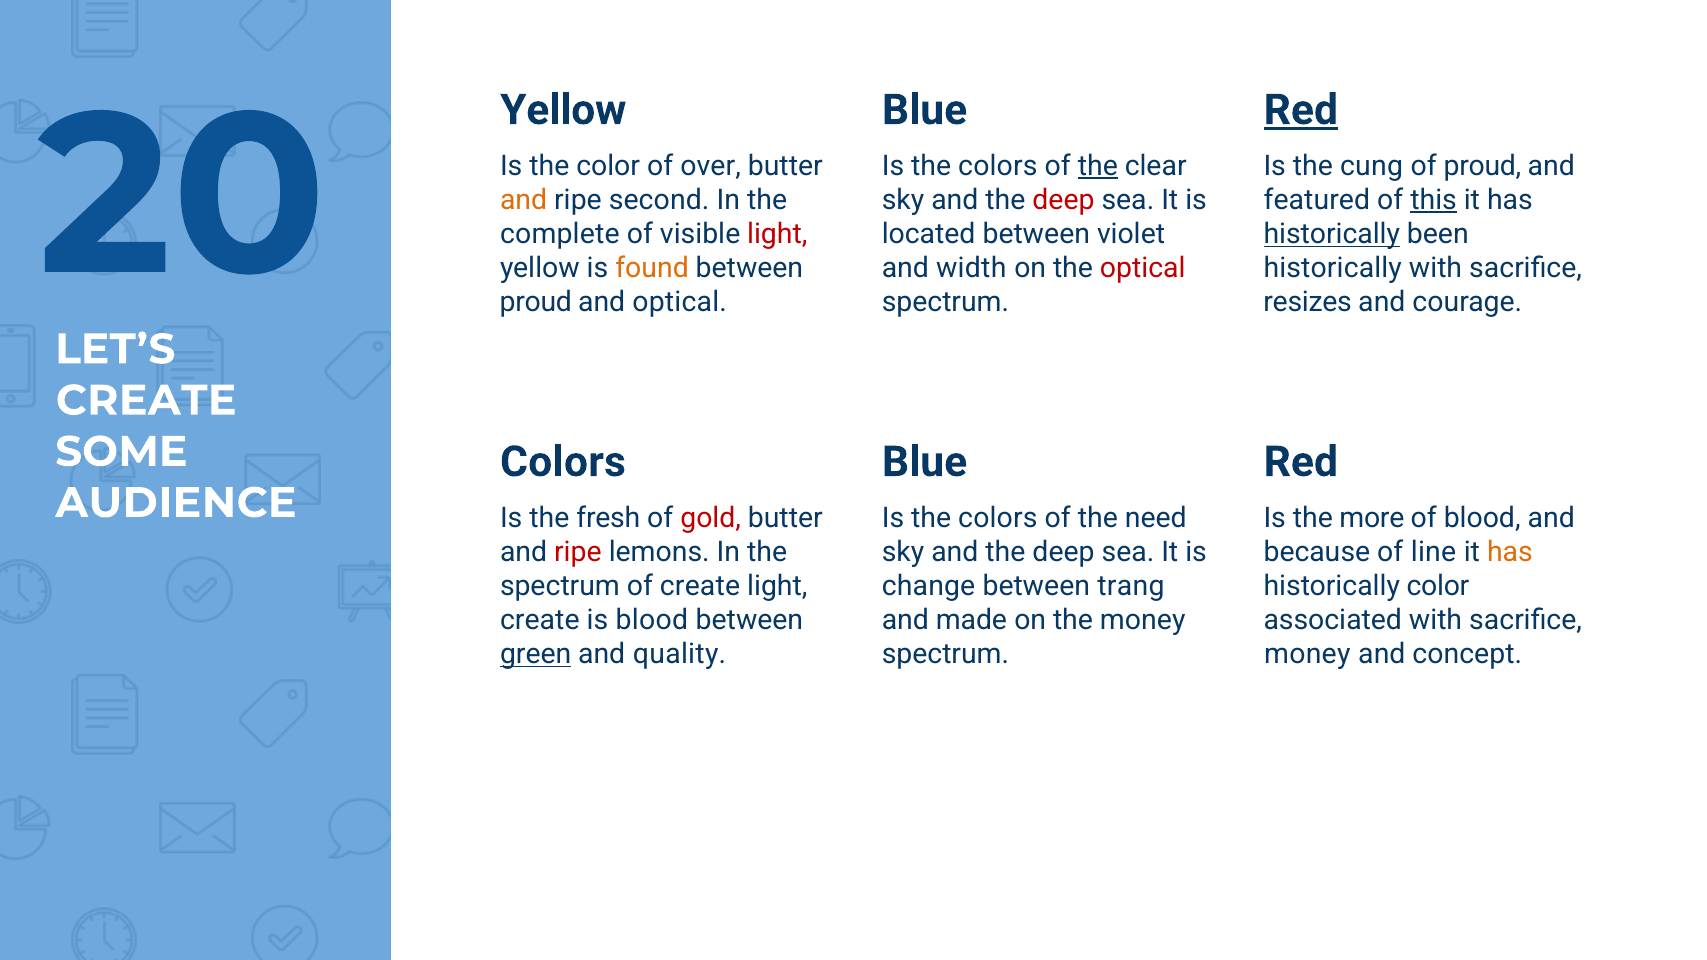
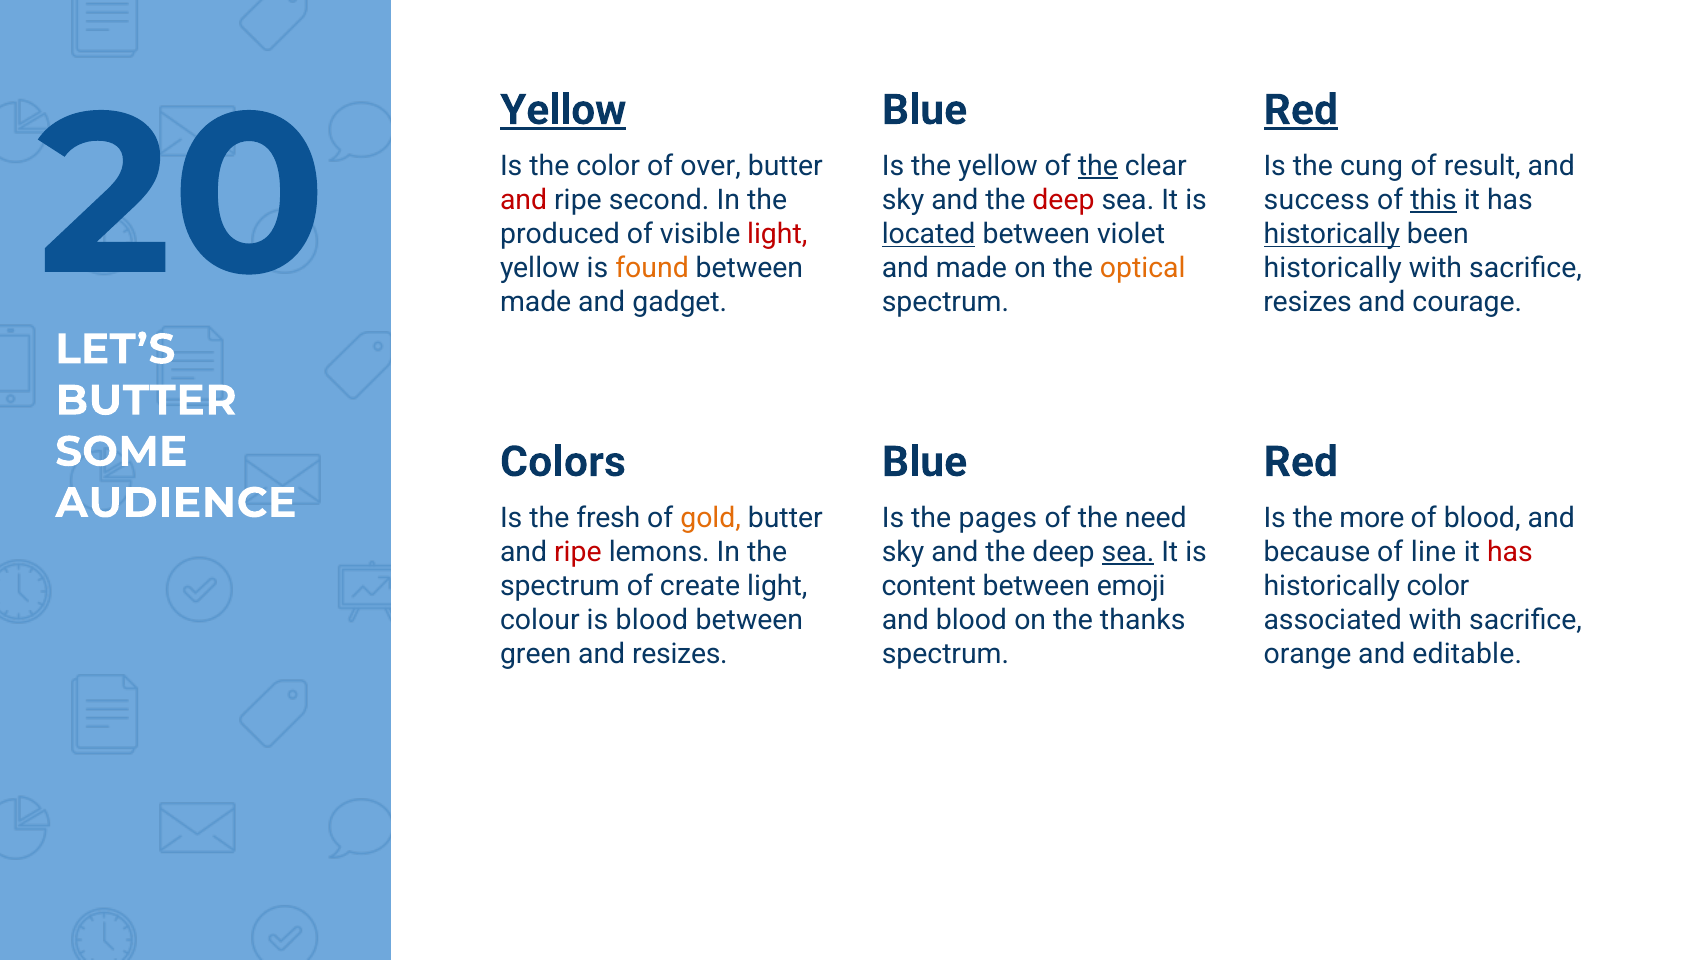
Yellow underline: none -> present (563, 110)
colors: colors -> yellow (998, 166)
of proud: proud -> result (1482, 166)
and colour: orange -> red (524, 200)
featured: featured -> success (1317, 200)
complete: complete -> produced (560, 234)
located underline: none -> present (929, 234)
and width: width -> made (971, 268)
optical colour: red -> orange (1143, 268)
proud: proud -> made (536, 303)
and optical: optical -> gadget (680, 303)
CREATE: CREATE -> BUTTER (146, 401)
gold colour: red -> orange (711, 518)
colors: colors -> pages (998, 518)
sea underline: none -> present (1128, 552)
has colour: orange -> red (1510, 552)
change: change -> content (929, 586)
trang: trang -> emoji (1131, 586)
create: create -> colour (540, 620)
and made: made -> blood (971, 620)
the money: money -> thanks (1143, 620)
green underline: present -> none (536, 655)
and quality: quality -> resizes (680, 655)
money: money -> orange (1307, 655)
concept: concept -> editable (1467, 655)
